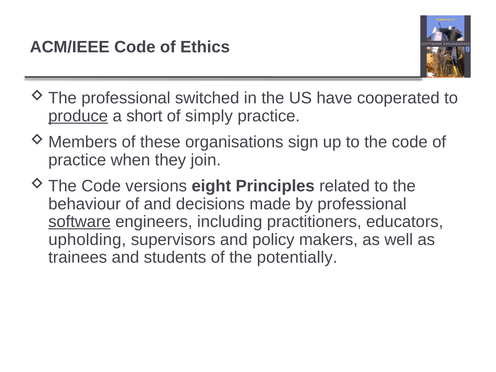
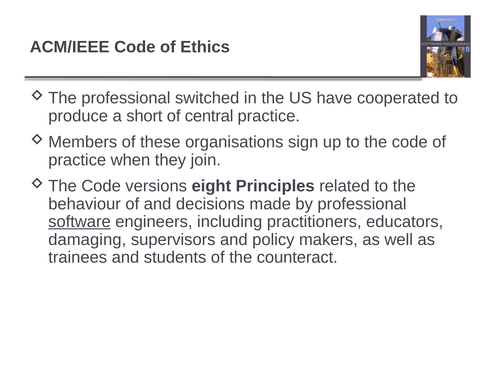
produce underline: present -> none (78, 116)
simply: simply -> central (209, 116)
upholding: upholding -> damaging (87, 240)
potentially: potentially -> counteract (297, 257)
